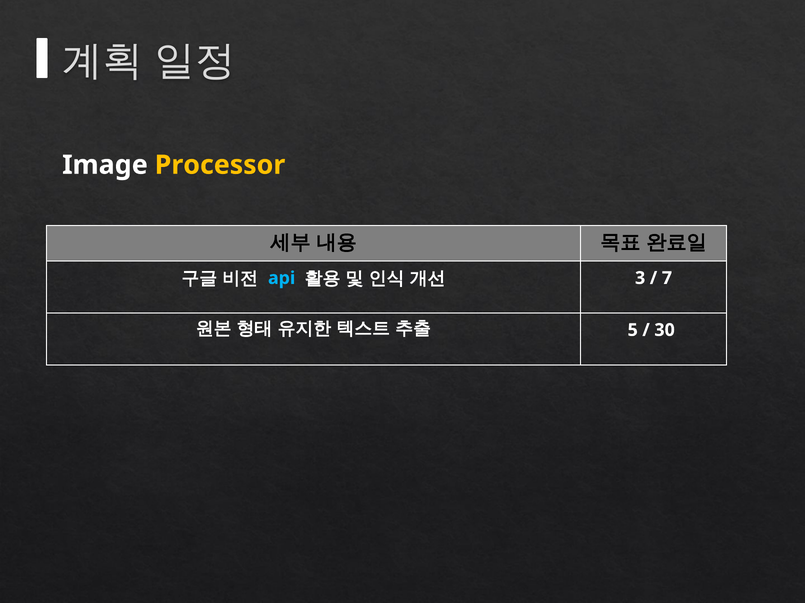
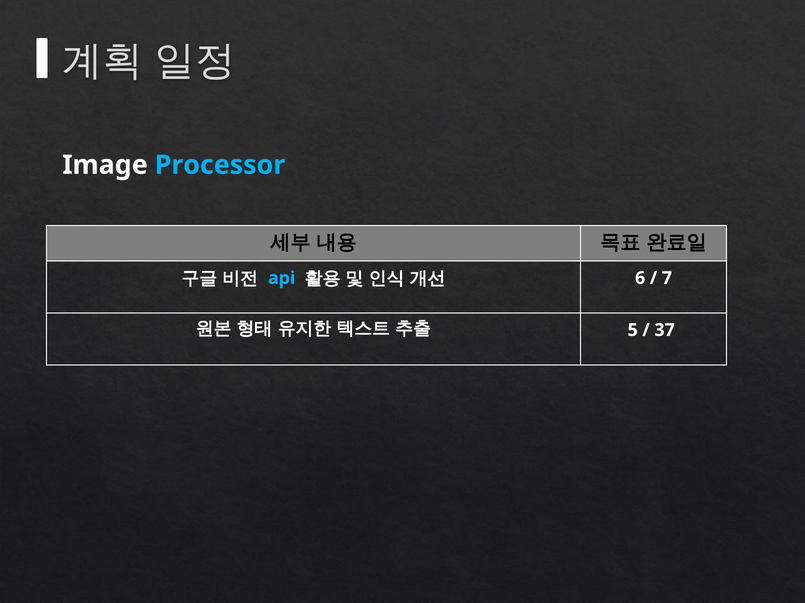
Processor colour: yellow -> light blue (220, 165)
3: 3 -> 6 (640, 278)
30: 30 -> 37 (665, 330)
